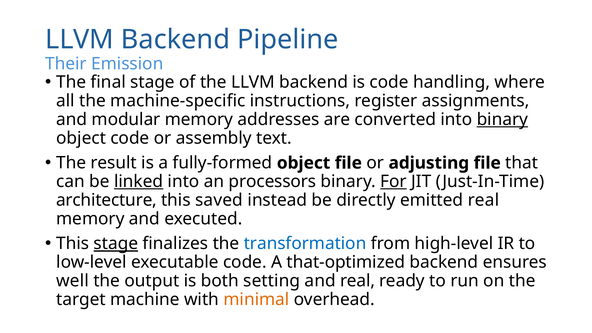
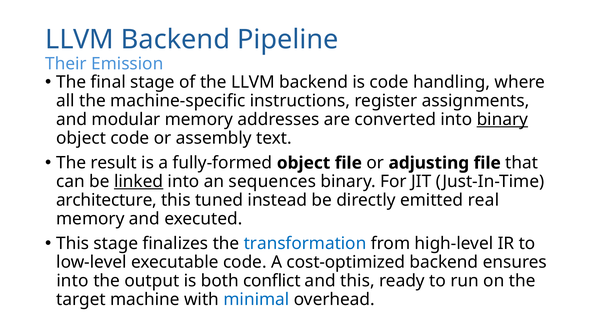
processors: processors -> sequences (272, 182)
For underline: present -> none (394, 182)
saved: saved -> tuned (219, 200)
stage underline: present -> none (116, 244)
that-optimized: that-optimized -> cost-optimized (346, 262)
well: well -> into (73, 281)
setting: setting -> conflict (272, 281)
and real: real -> this (357, 281)
minimal colour: orange -> blue (256, 299)
